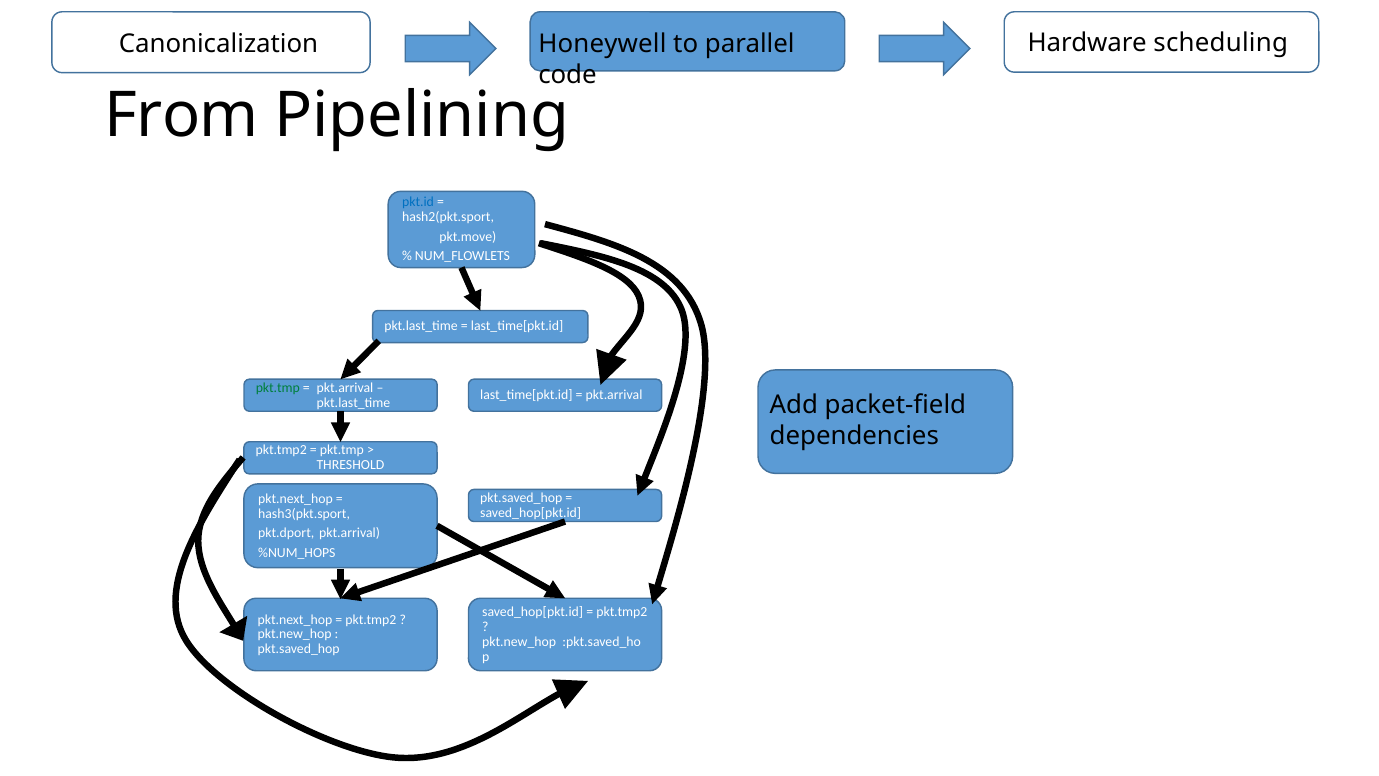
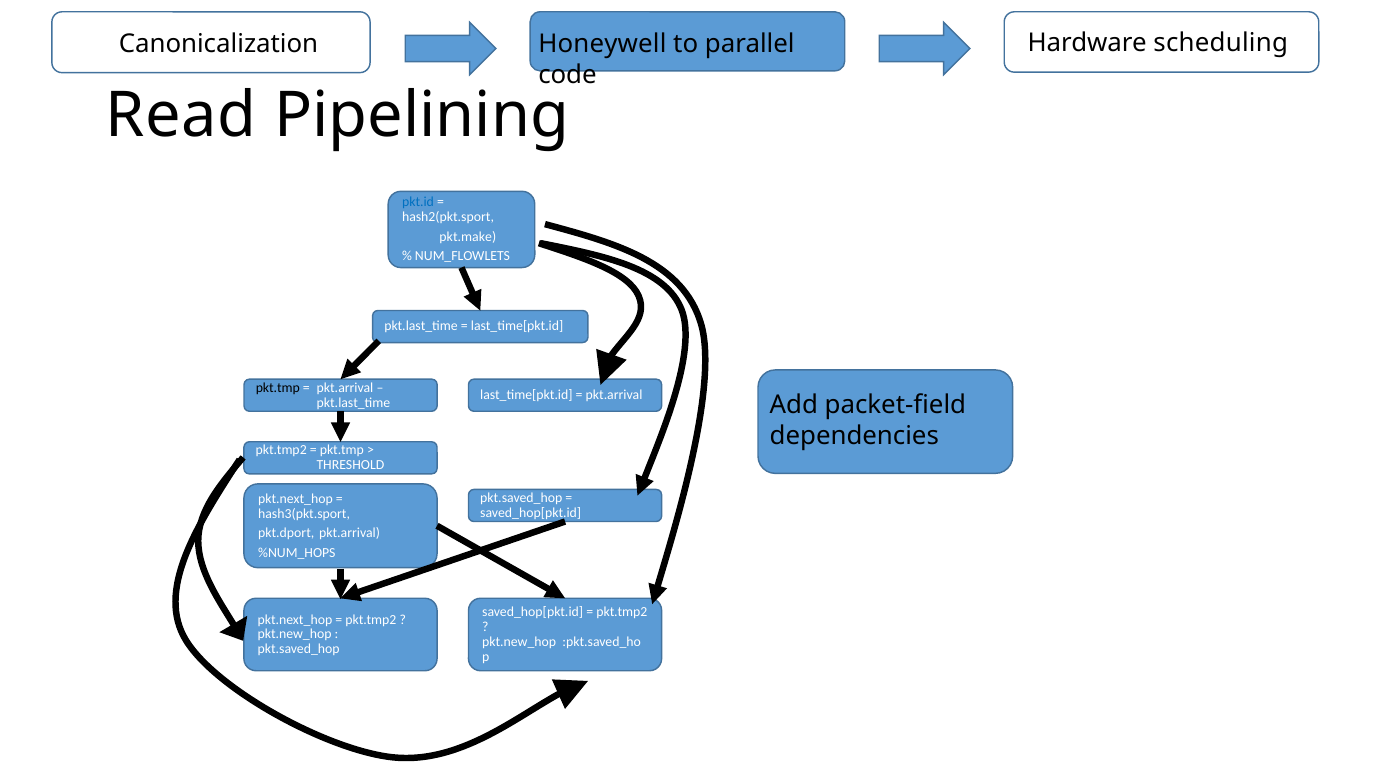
From: From -> Read (181, 116)
pkt.move: pkt.move -> pkt.make (468, 237)
pkt.tmp colour: green -> black (278, 387)
